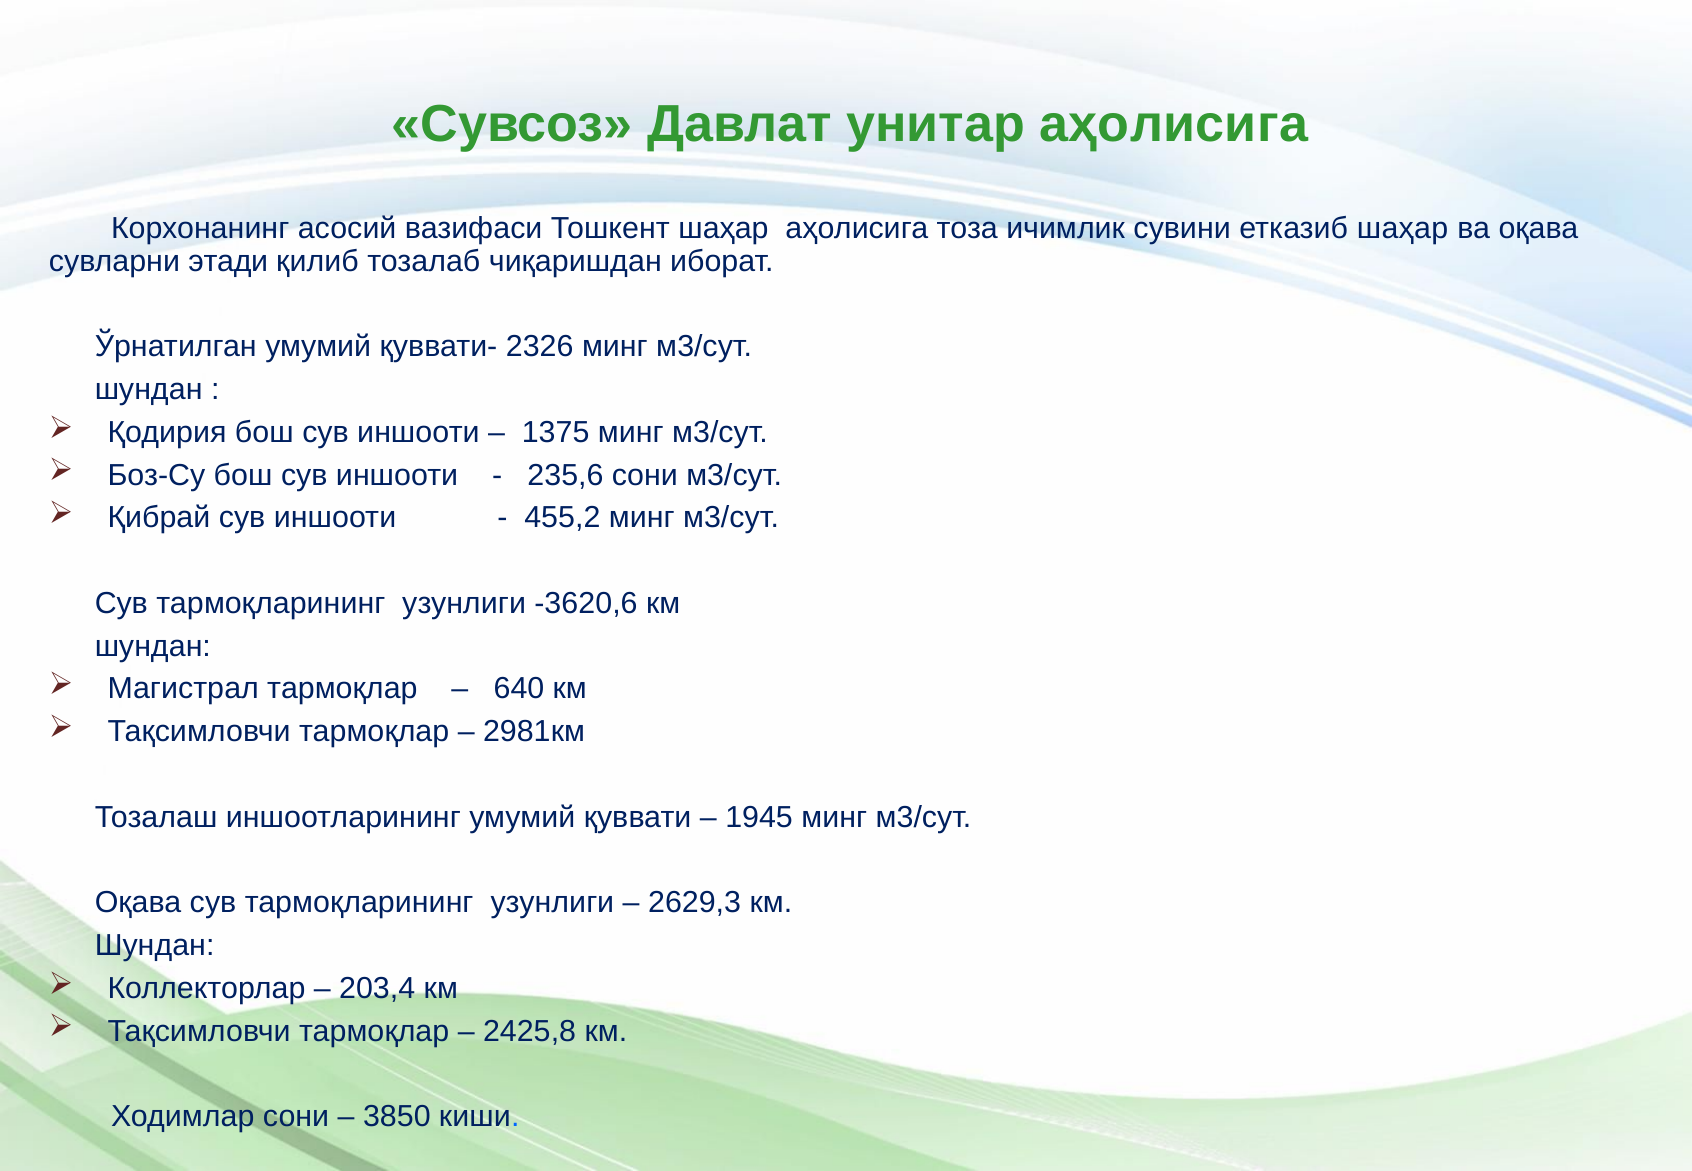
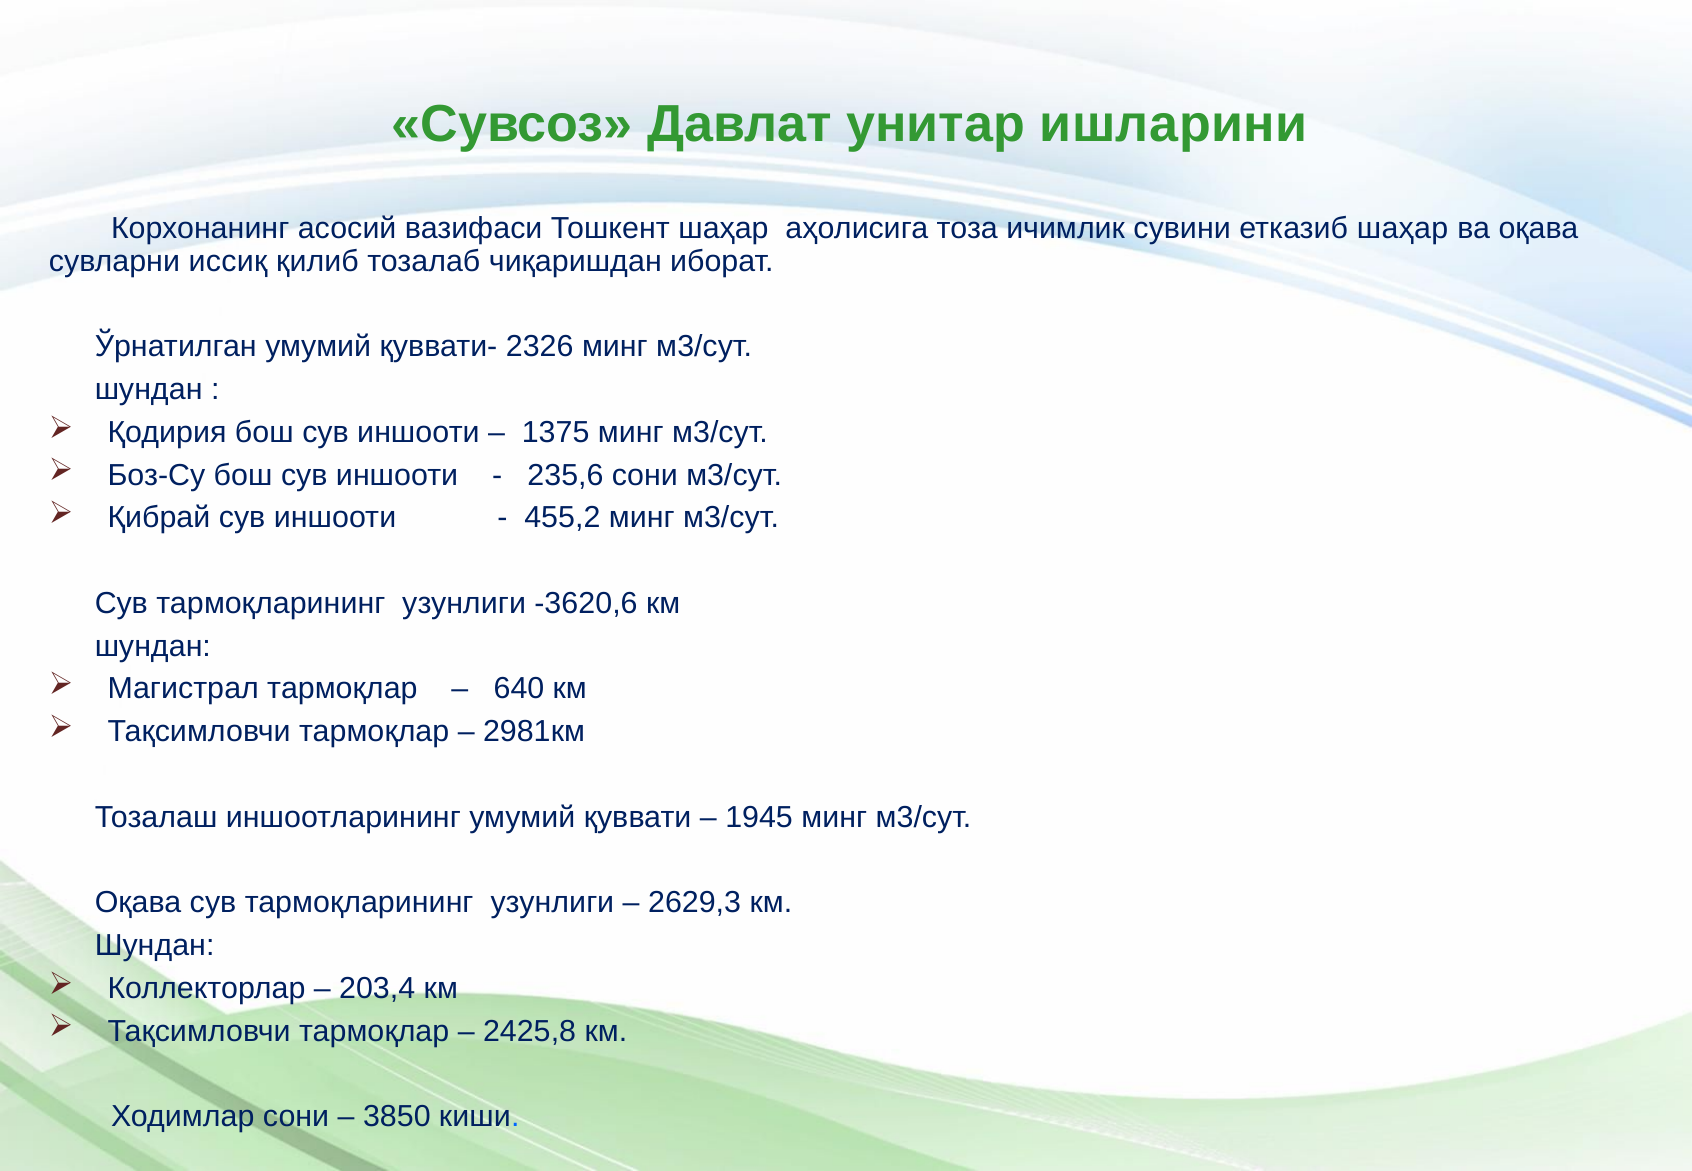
унитар аҳолисига: аҳолисига -> ишларини (1174, 125)
этади: этади -> иссиқ (228, 261)
